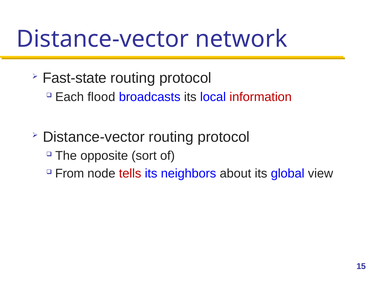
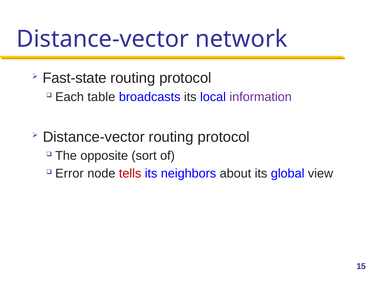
flood: flood -> table (101, 97)
information colour: red -> purple (261, 97)
From: From -> Error (69, 173)
